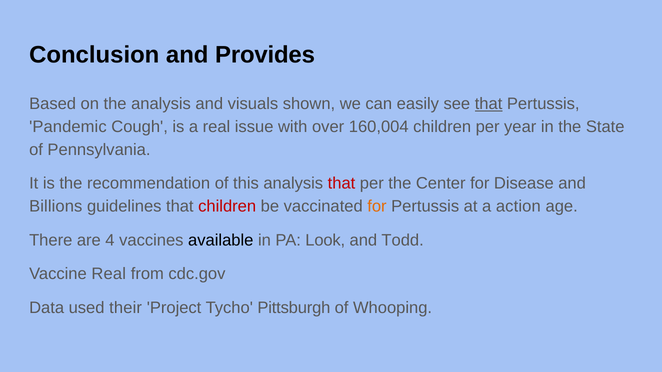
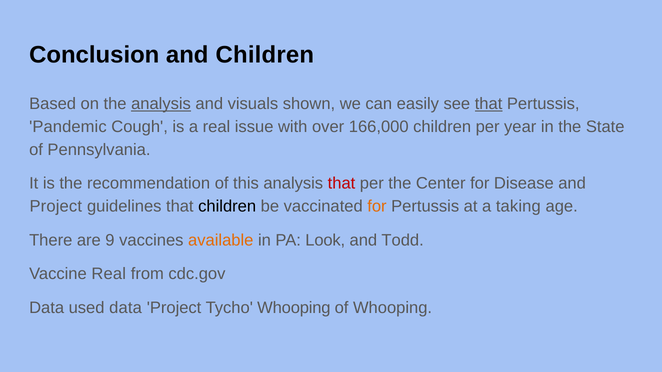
and Provides: Provides -> Children (265, 55)
analysis underline: none -> present (161, 104)
160,004: 160,004 -> 166,000 (379, 127)
Billions: Billions -> Project (56, 206)
children colour: red -> black (227, 206)
action: action -> taking (518, 206)
4: 4 -> 9 (110, 240)
available colour: black -> orange (221, 240)
used their: their -> data (126, 308)
Tycho Pittsburgh: Pittsburgh -> Whooping (294, 308)
